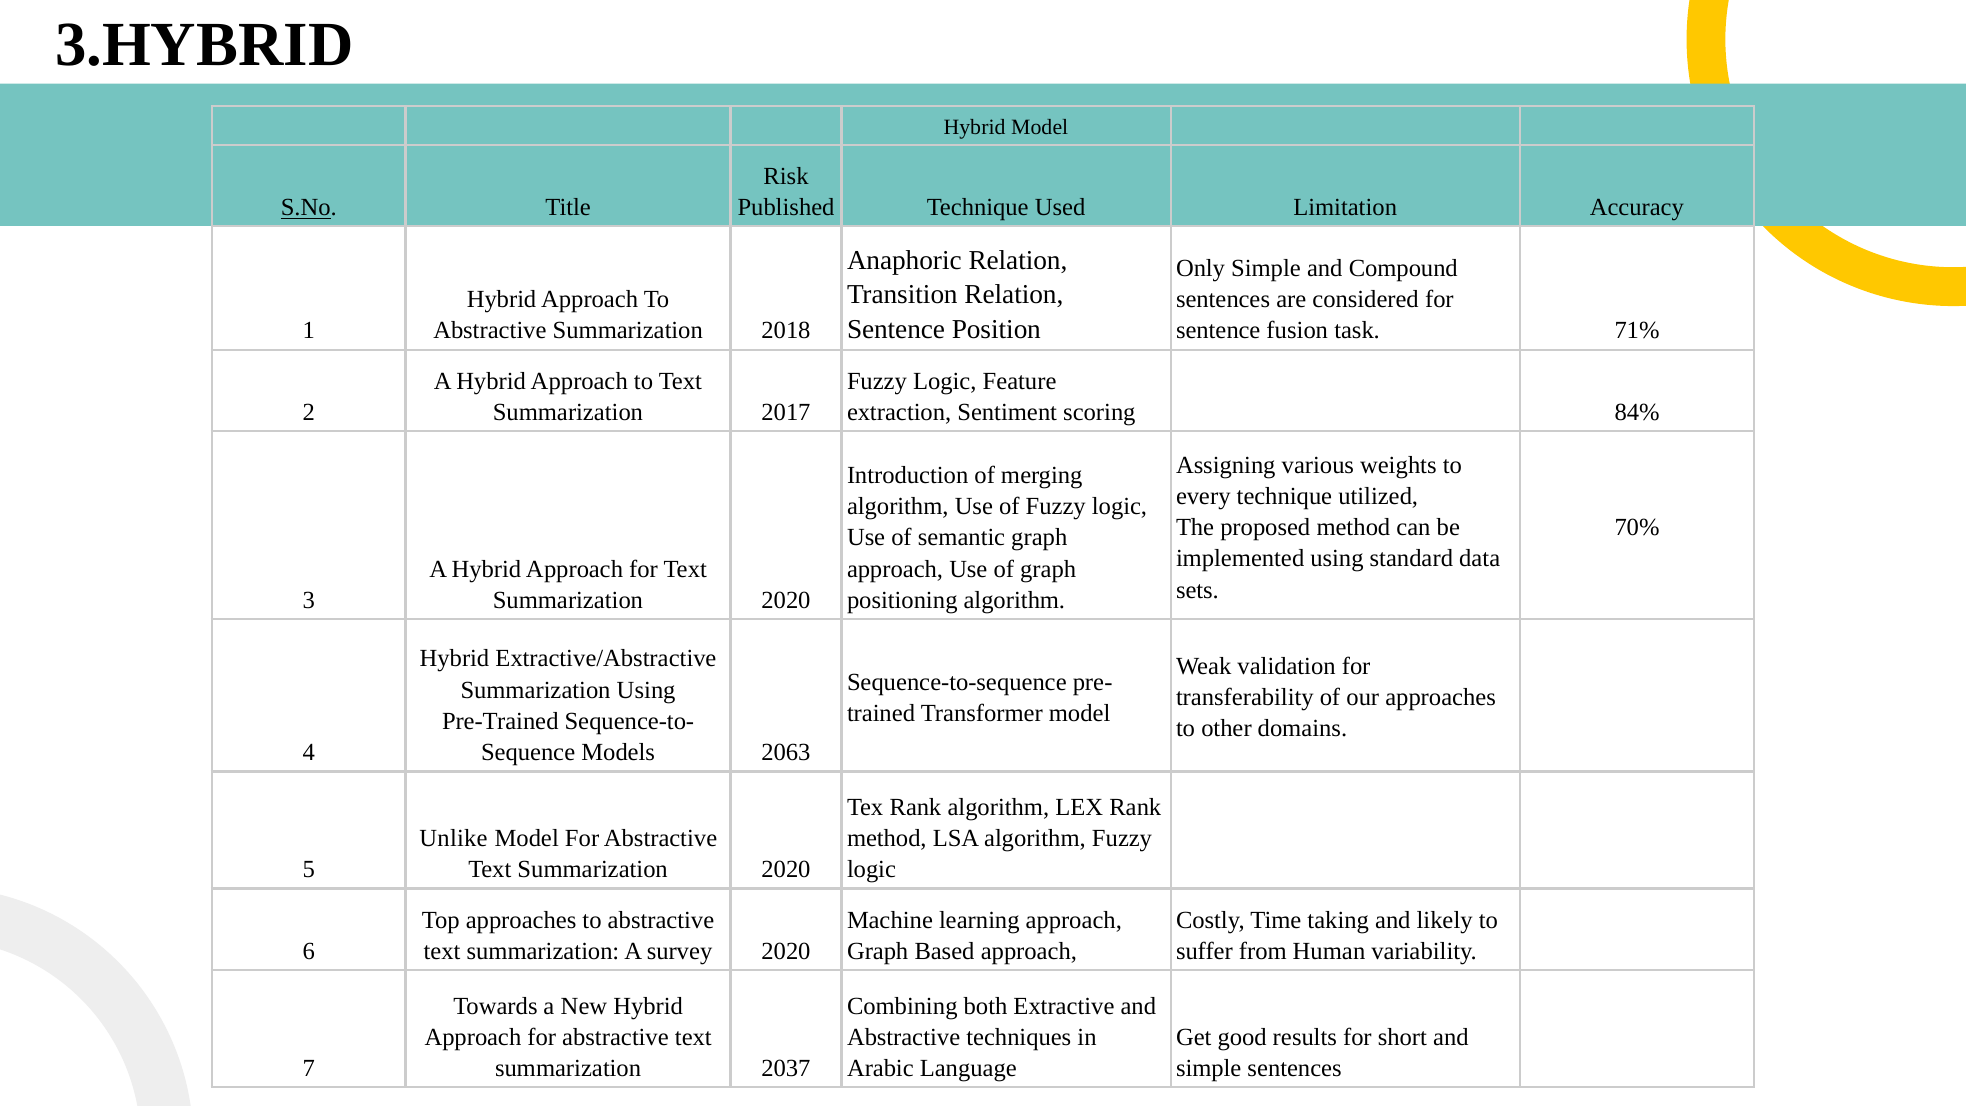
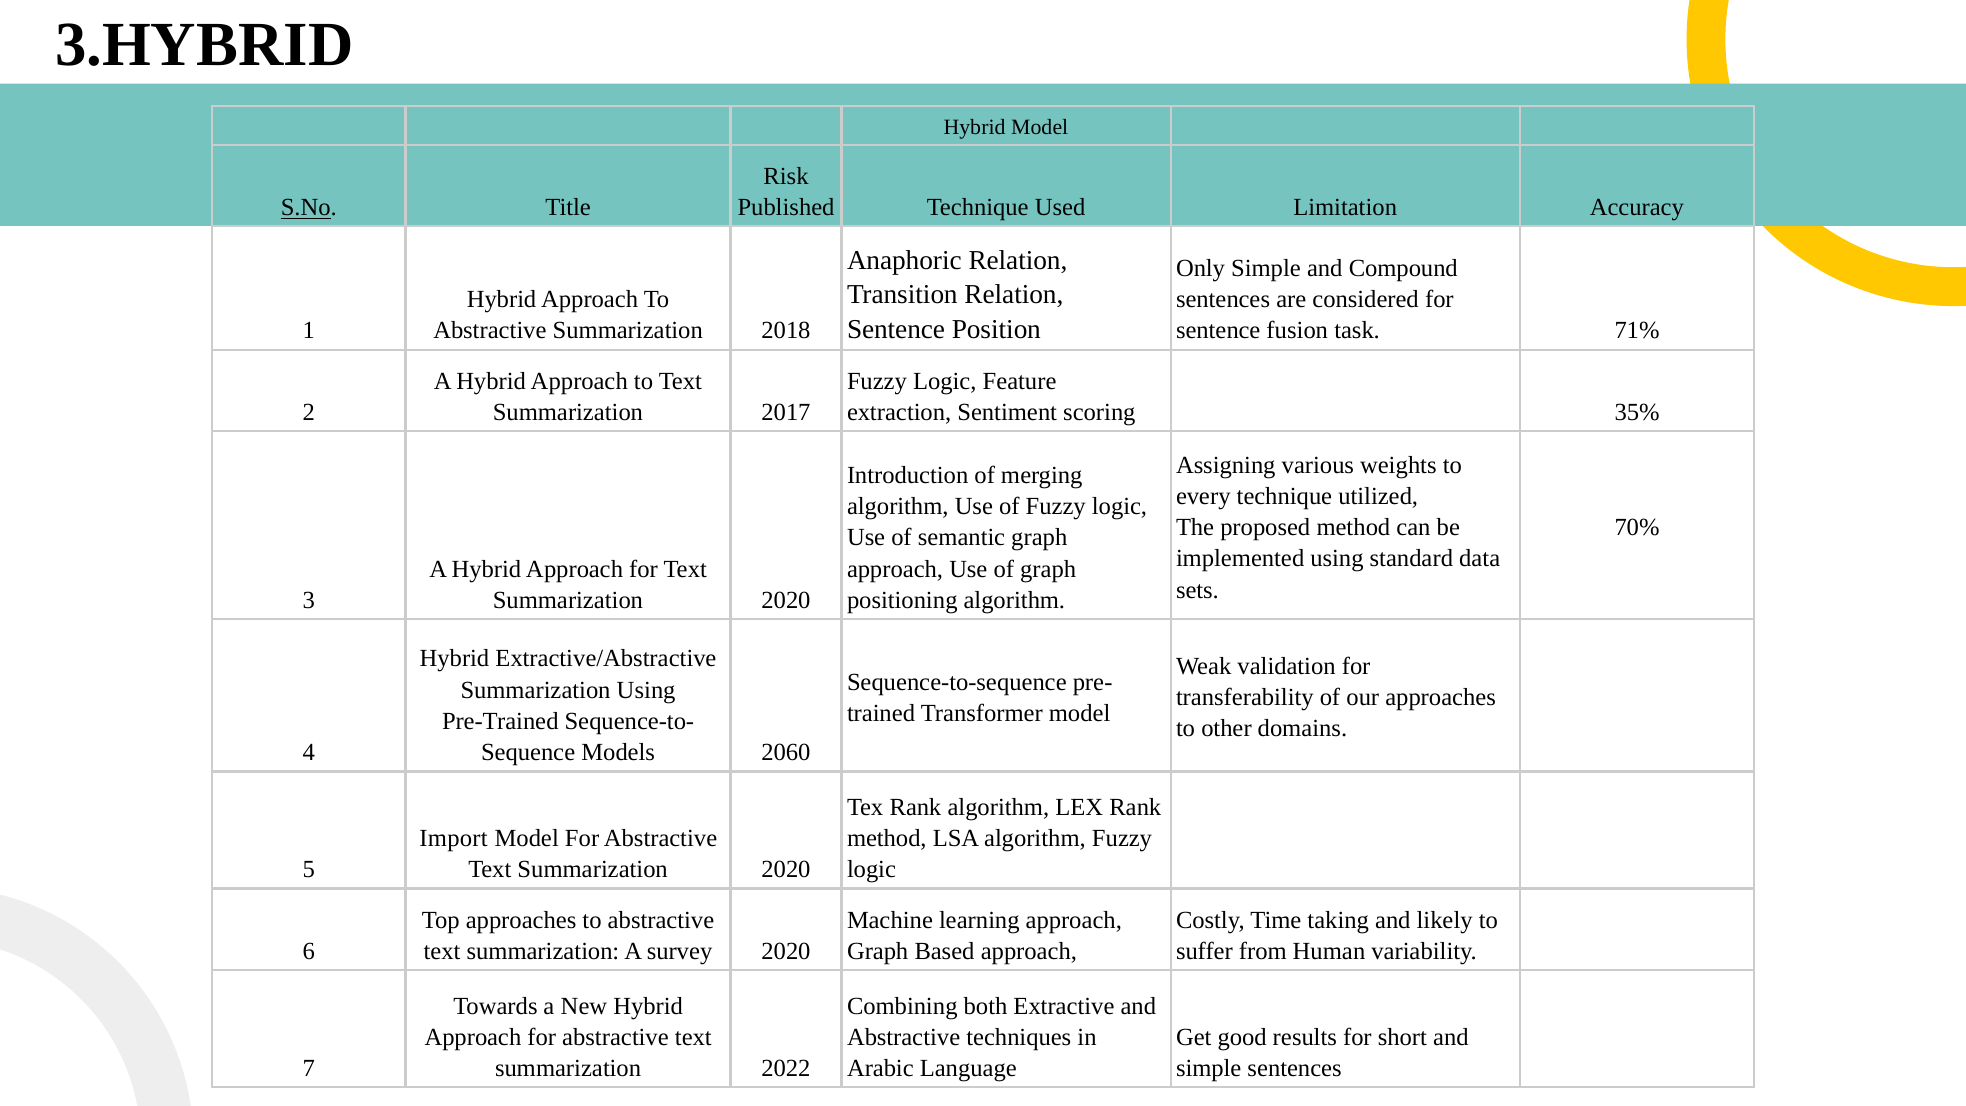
84%: 84% -> 35% (1637, 413)
2063: 2063 -> 2060 (786, 753)
Unlike: Unlike -> Import (454, 838)
2037: 2037 -> 2022 (786, 1068)
